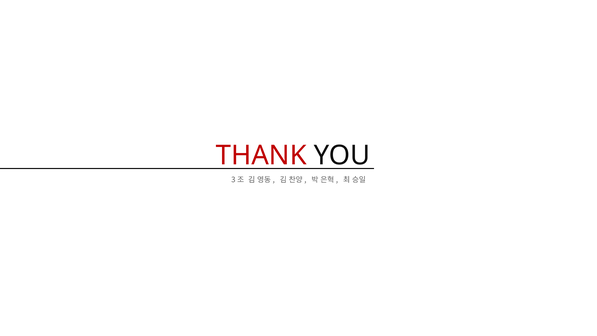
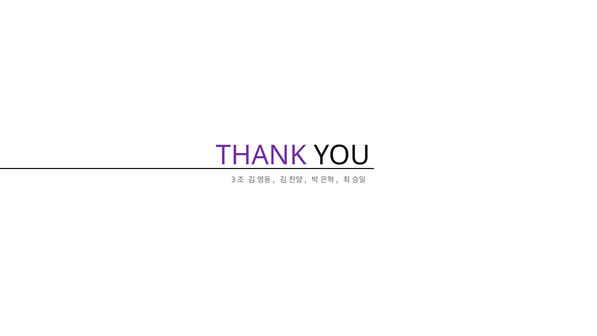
THANK colour: red -> purple (261, 155)
